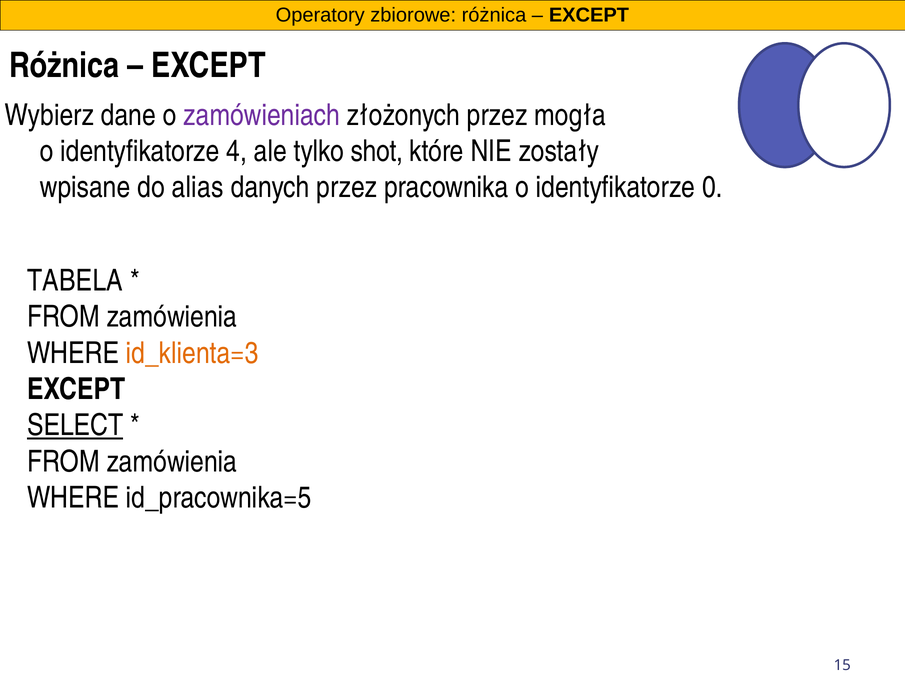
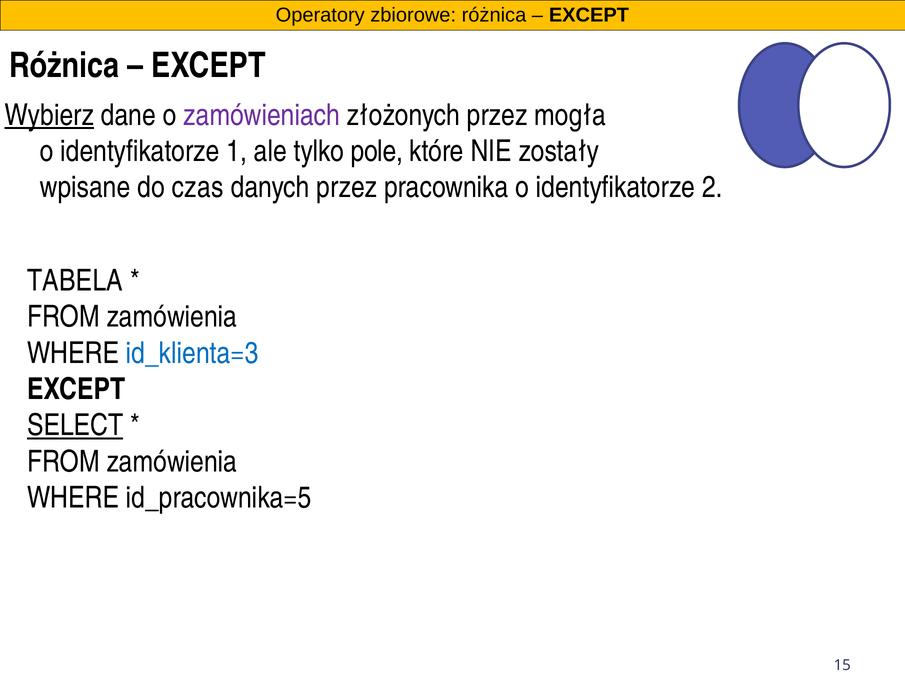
Wybierz underline: none -> present (49, 115)
4: 4 -> 1 (237, 151)
shot: shot -> pole (377, 151)
alias: alias -> czas (198, 188)
0: 0 -> 2 (712, 188)
id_klienta=3 colour: orange -> blue (192, 354)
